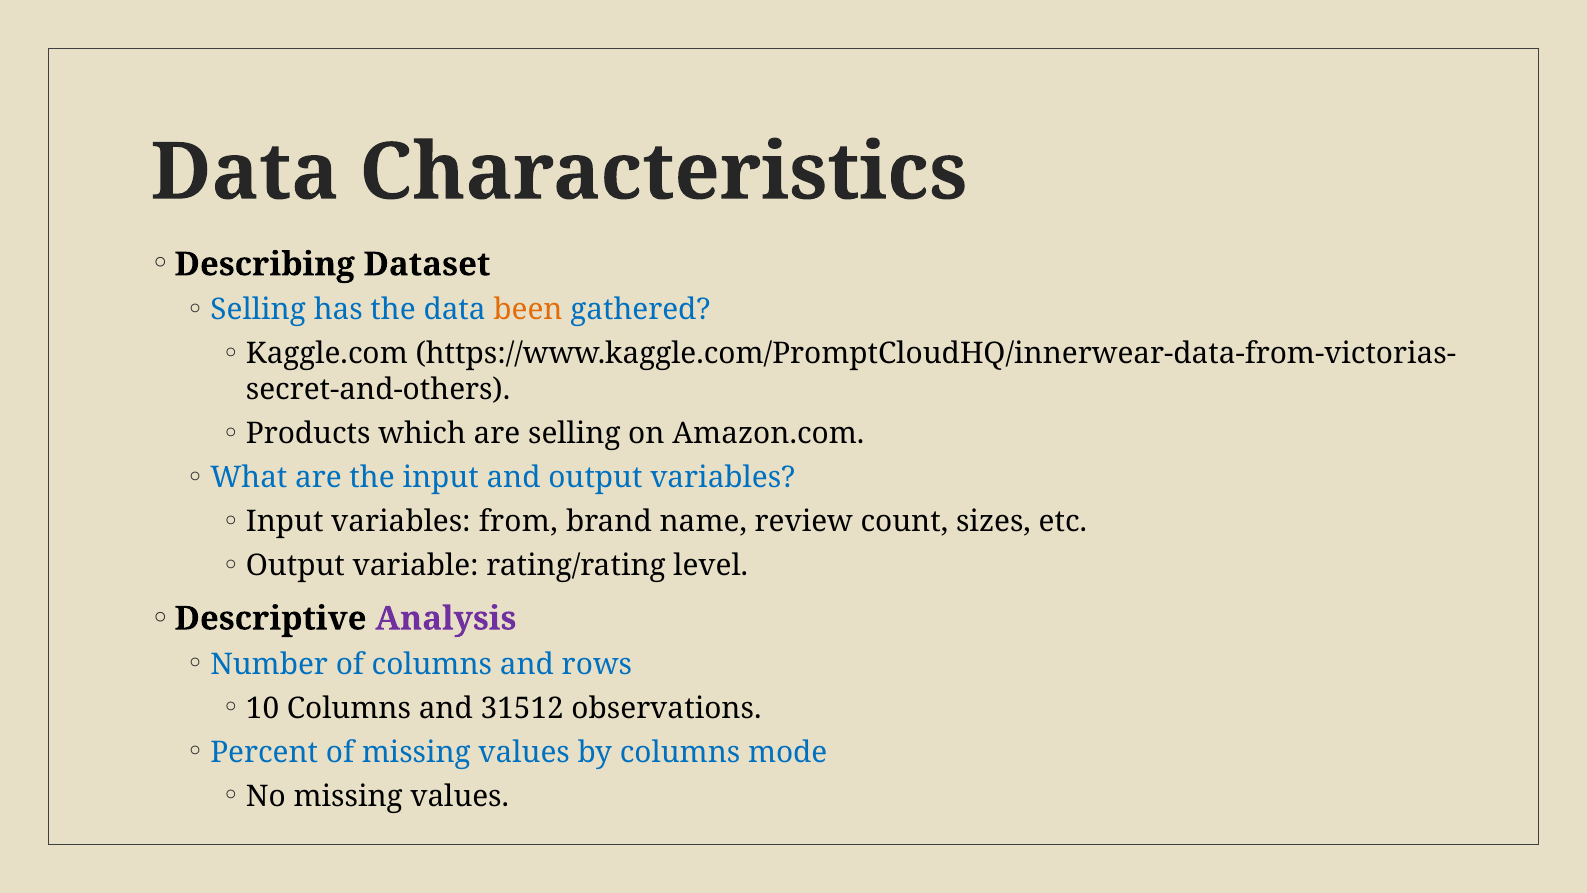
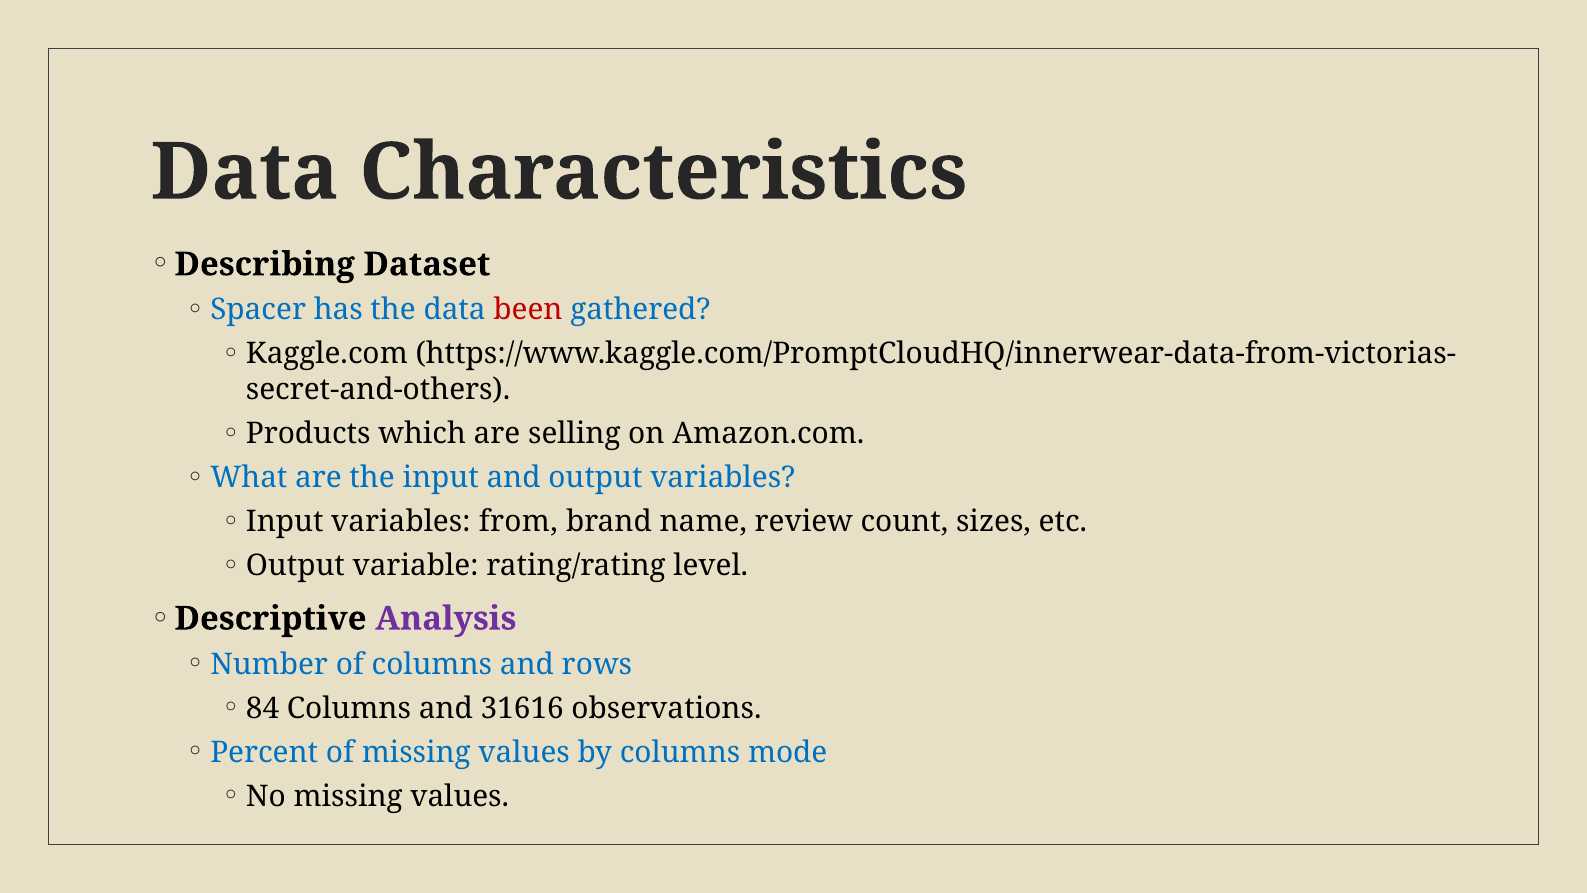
Selling: Selling -> Spacer (258, 310)
been colour: orange -> red (528, 310)
10: 10 -> 84 (263, 708)
31512: 31512 -> 31616 (522, 708)
